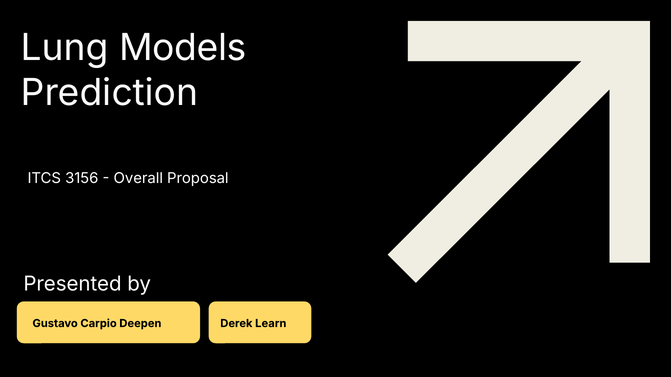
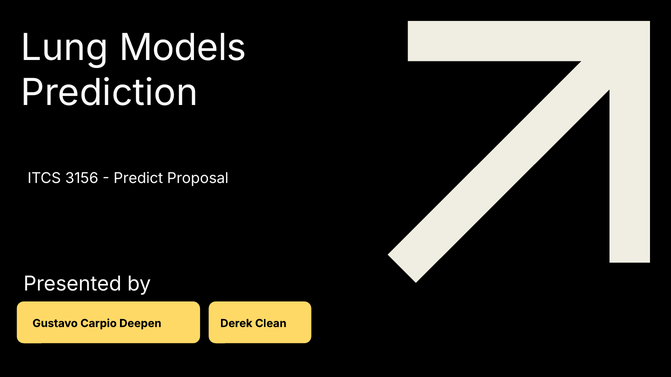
Overall: Overall -> Predict (138, 178)
Learn: Learn -> Clean (271, 324)
